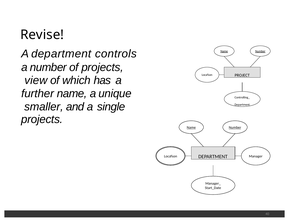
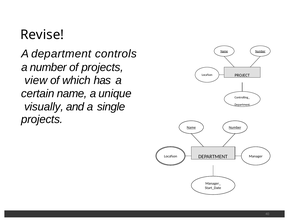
further: further -> certain (38, 93)
smaller: smaller -> visually (44, 106)
